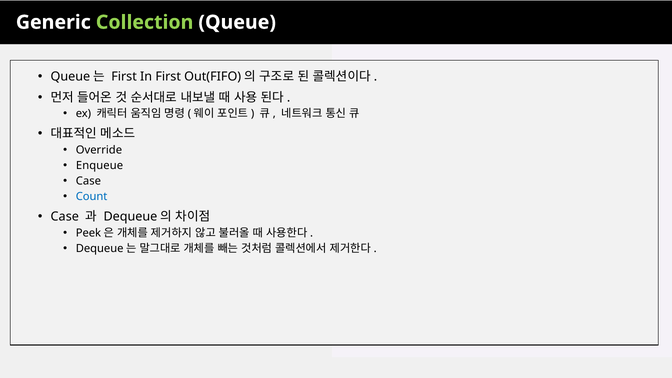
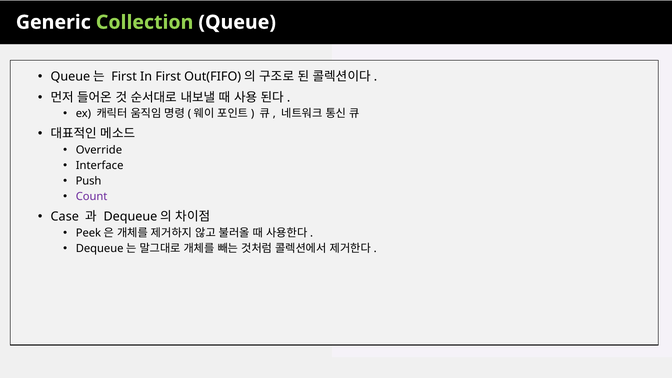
Enqueue: Enqueue -> Interface (100, 165)
Case: Case -> Push (88, 181)
Count colour: blue -> purple (92, 197)
